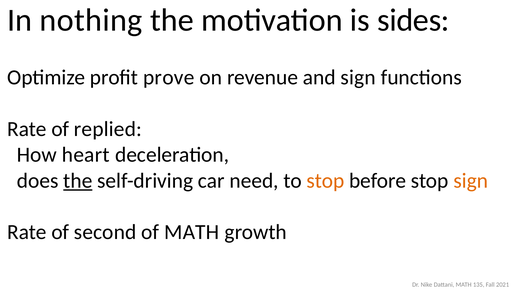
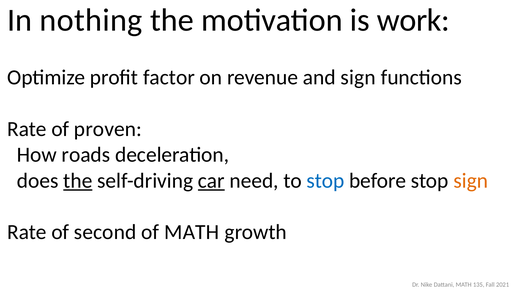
sides: sides -> work (413, 20)
prove: prove -> factor (169, 77)
replied: replied -> proven (108, 129)
heart: heart -> roads (86, 155)
car underline: none -> present (211, 180)
stop colour: orange -> blue (325, 180)
